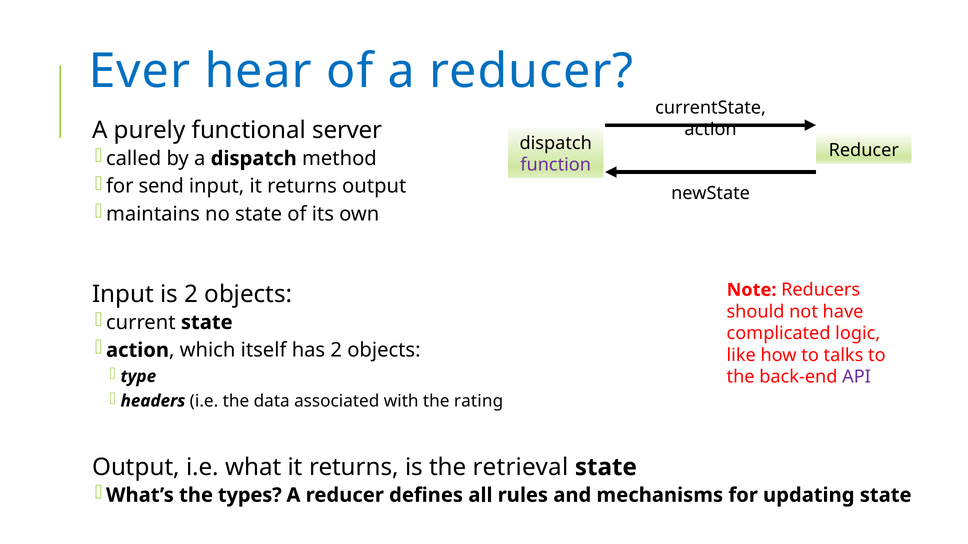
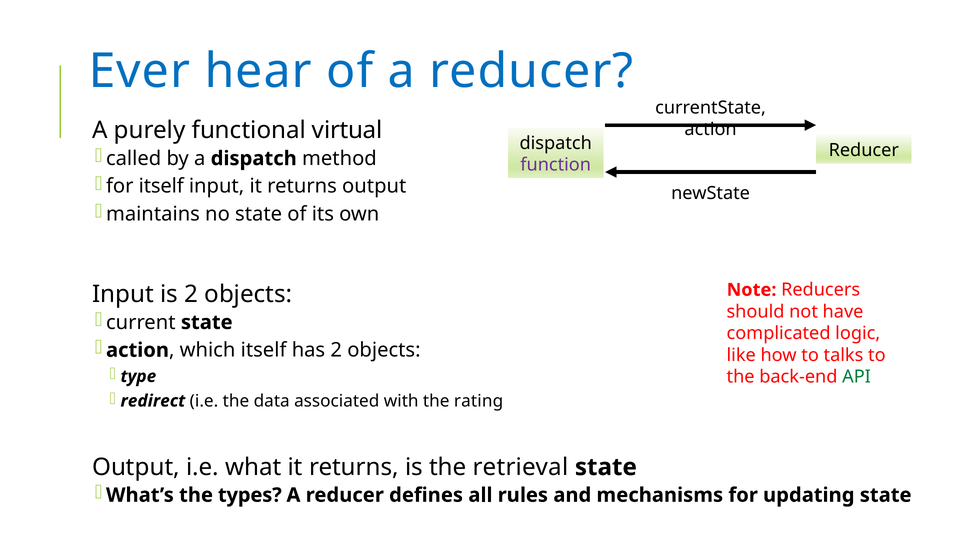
server: server -> virtual (347, 131)
for send: send -> itself (161, 187)
API colour: purple -> green (857, 377)
headers: headers -> redirect (153, 401)
